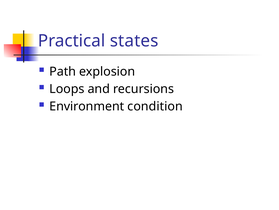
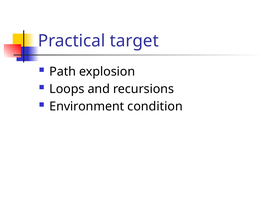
states: states -> target (134, 41)
